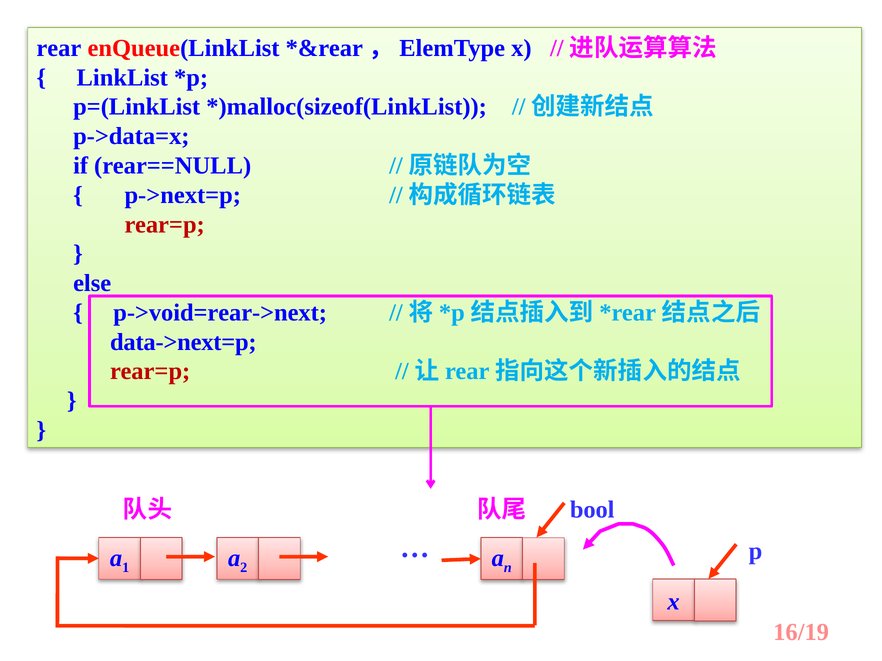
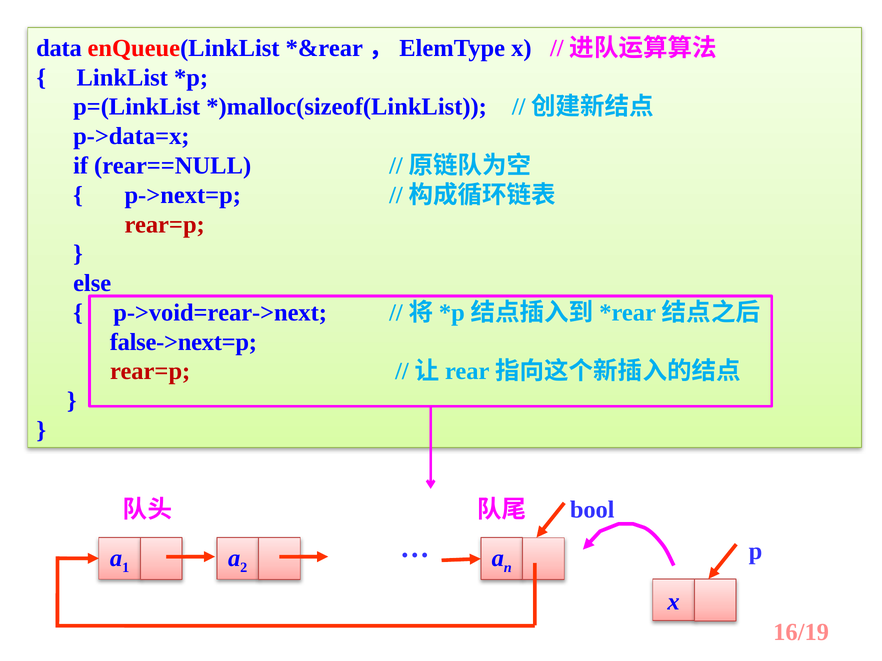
rear: rear -> data (59, 48)
data->next=p: data->next=p -> false->next=p (183, 342)
